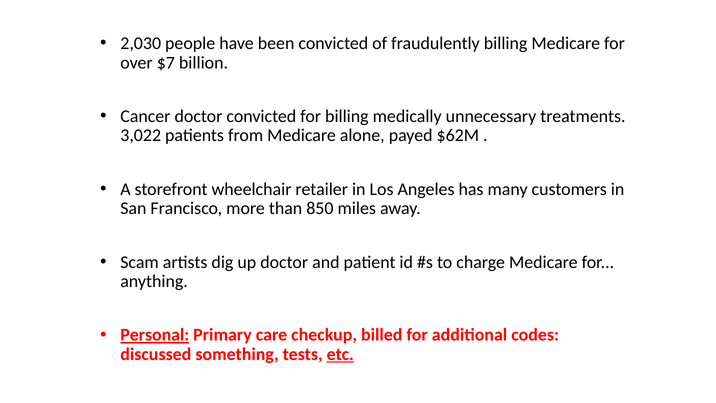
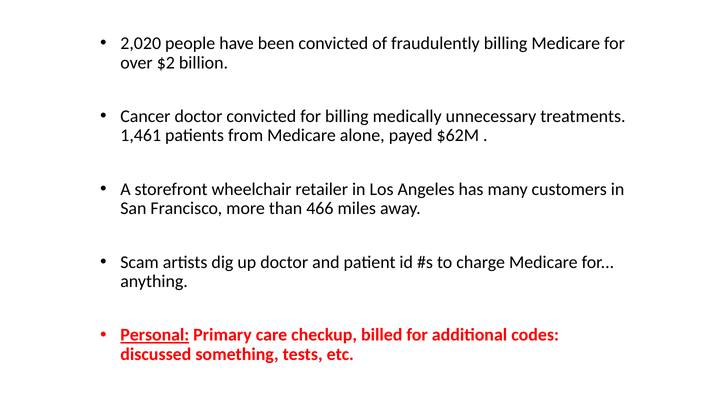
2,030: 2,030 -> 2,020 (141, 43)
$7: $7 -> $2 (166, 63)
3,022: 3,022 -> 1,461 (141, 135)
850: 850 -> 466 (320, 208)
etc underline: present -> none (340, 354)
